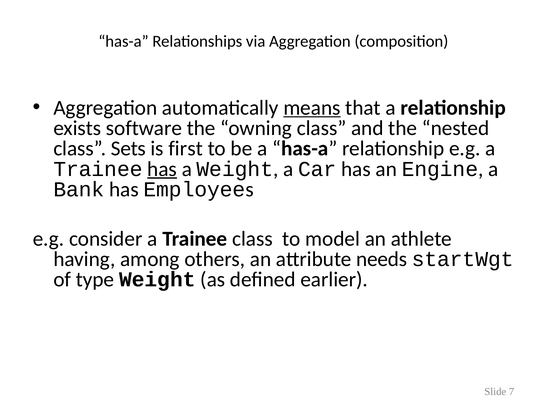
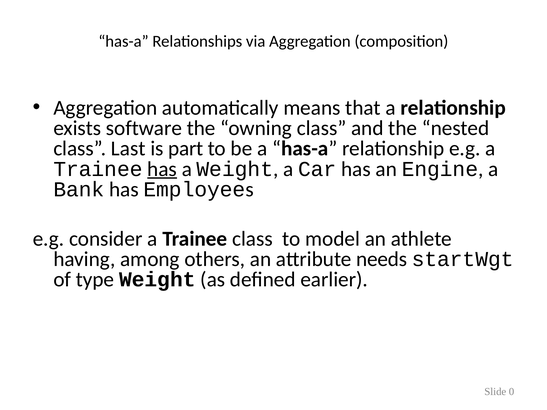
means underline: present -> none (312, 108)
Sets: Sets -> Last (128, 149)
first: first -> part (186, 149)
7: 7 -> 0 (512, 392)
